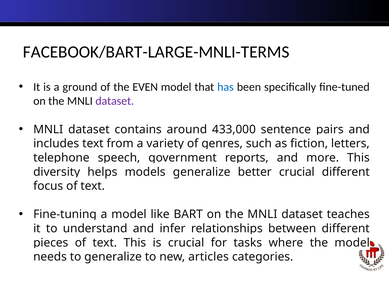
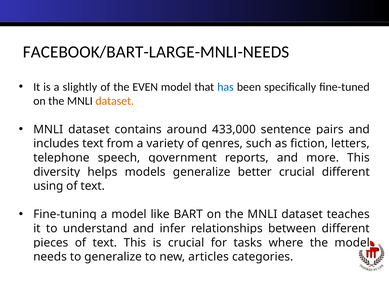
FACEBOOK/BART-LARGE-MNLI-TERMS: FACEBOOK/BART-LARGE-MNLI-TERMS -> FACEBOOK/BART-LARGE-MNLI-NEEDS (156, 52)
ground: ground -> slightly (80, 87)
dataset colour: purple -> orange (115, 101)
focus: focus -> using (48, 186)
